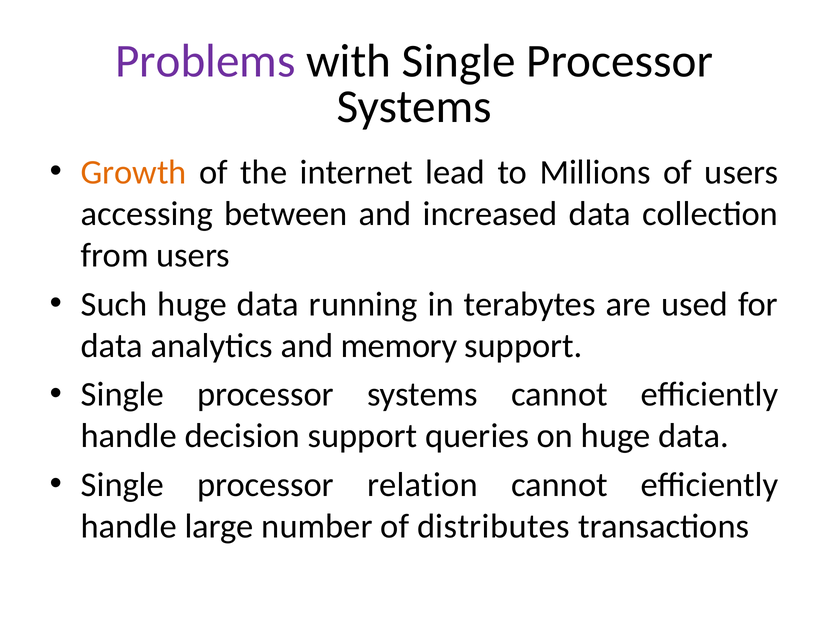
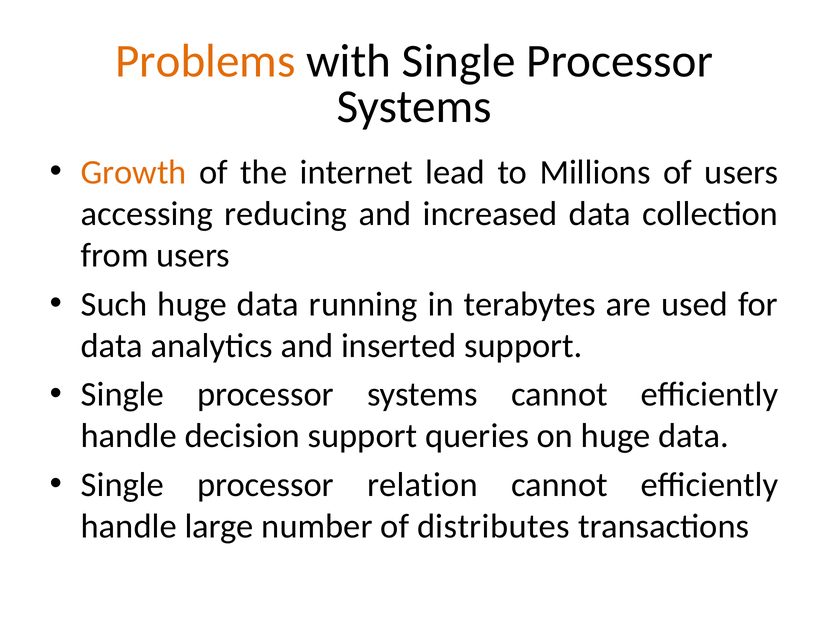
Problems colour: purple -> orange (205, 61)
between: between -> reducing (286, 214)
memory: memory -> inserted (399, 346)
